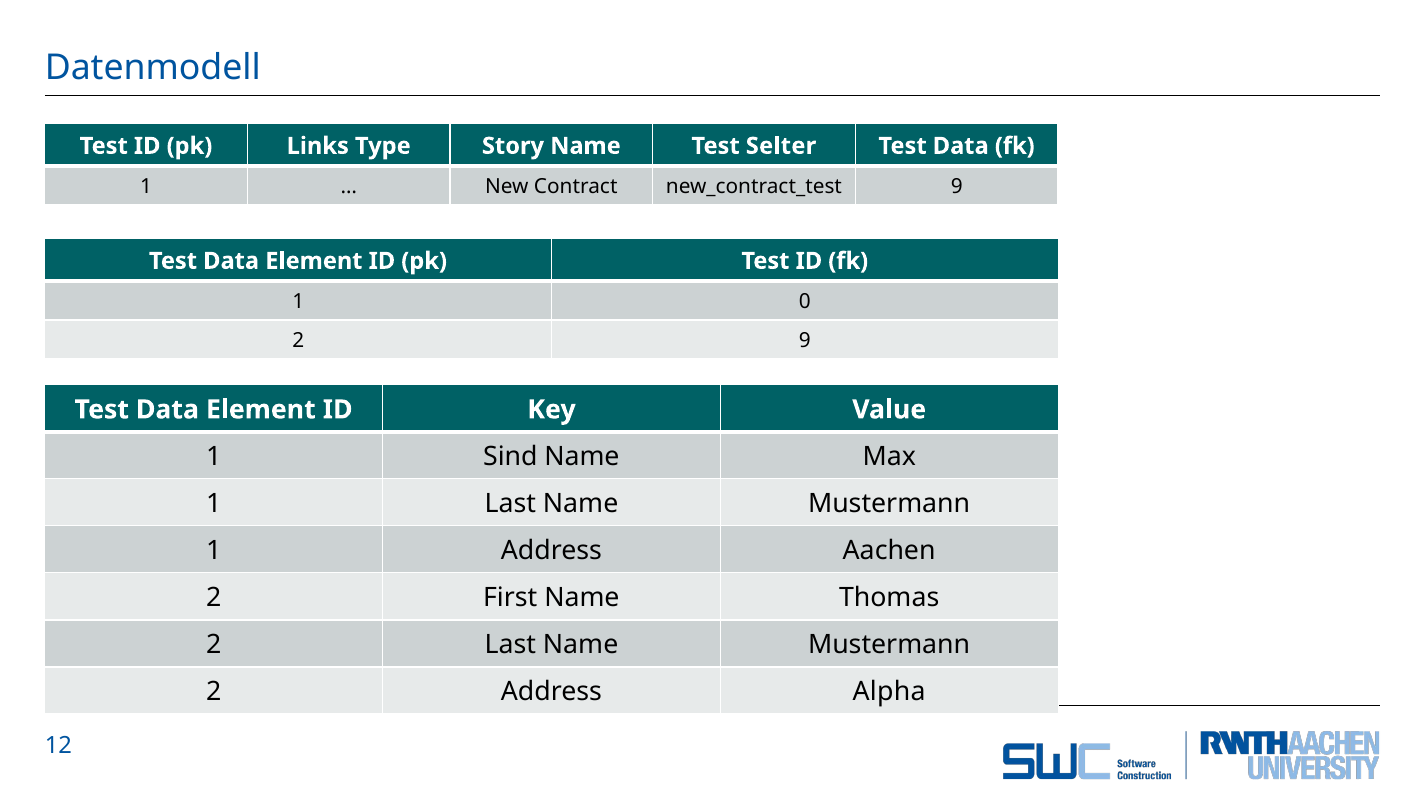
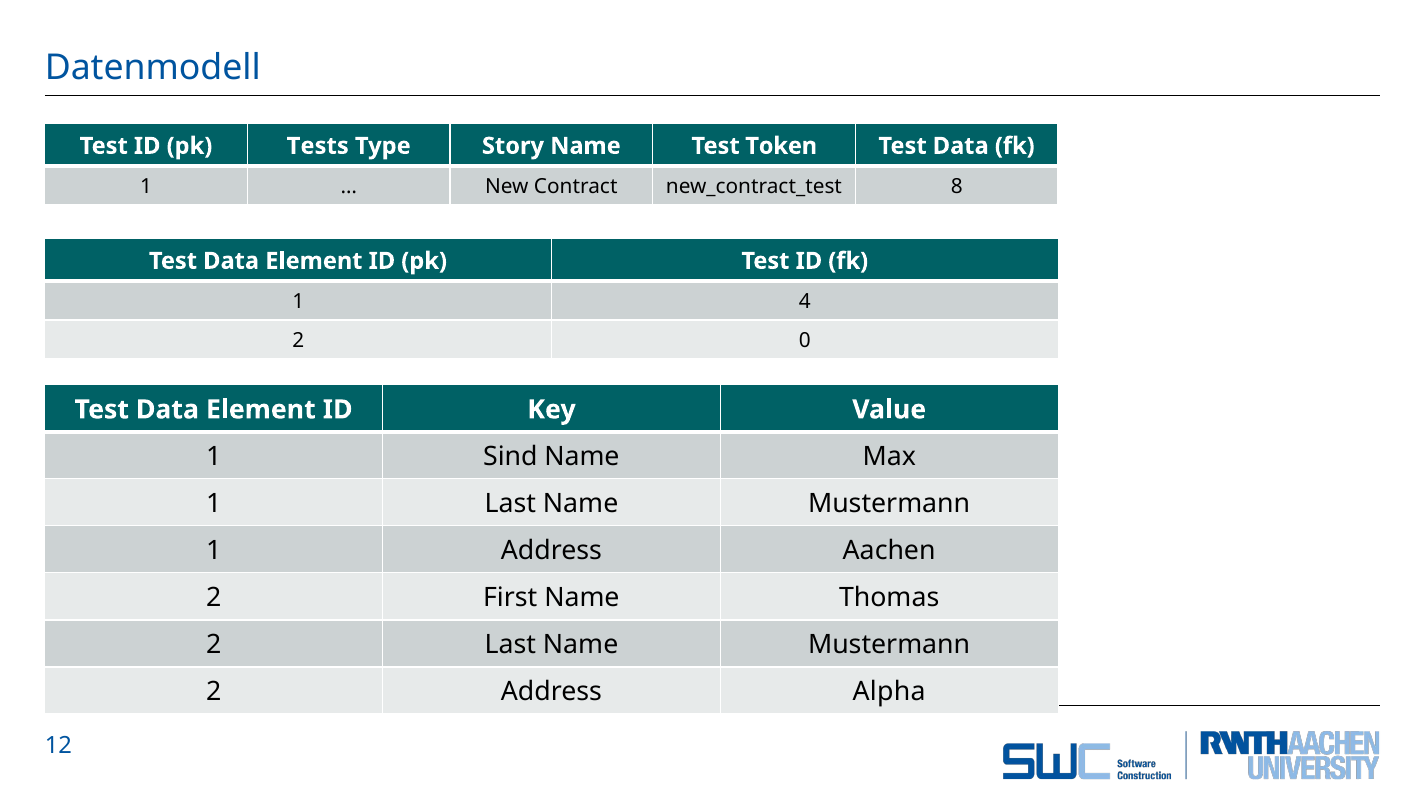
Links: Links -> Tests (318, 146)
Selter: Selter -> Token (781, 146)
9: 9 -> 8 (957, 187)
0: 0 -> 4 (805, 302)
2 9: 9 -> 0 (805, 341)
